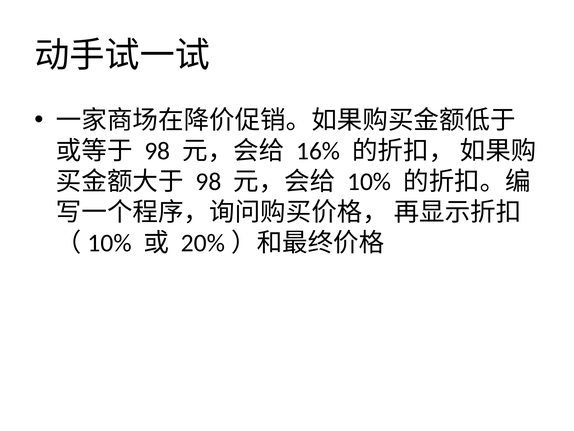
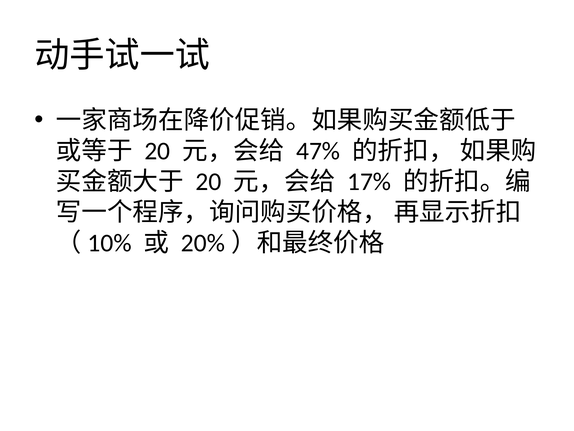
98: 98 -> 20 (157, 151)
16%: 16% -> 47% (318, 151)
98: 98 -> 20 (208, 182)
10%: 10% -> 17% (369, 182)
